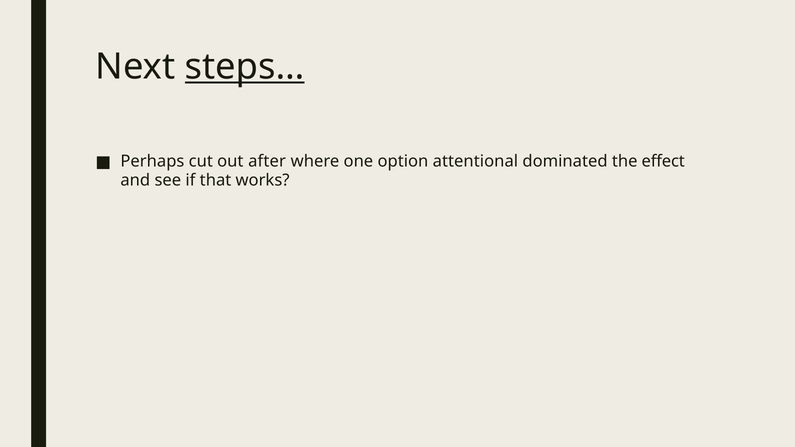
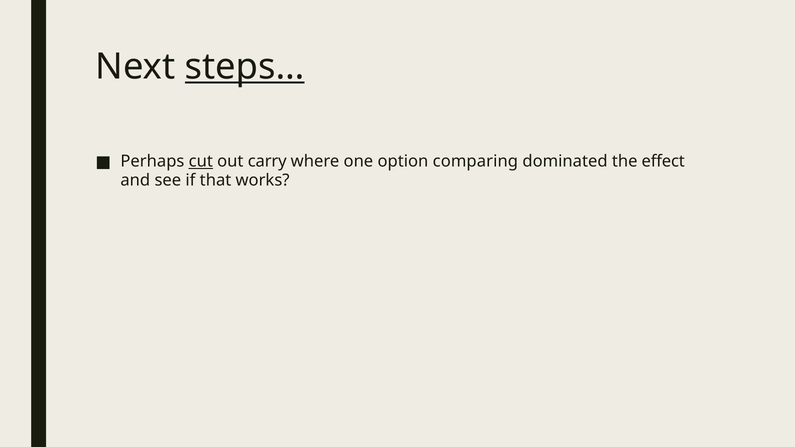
cut underline: none -> present (201, 162)
after: after -> carry (267, 162)
attentional: attentional -> comparing (475, 162)
